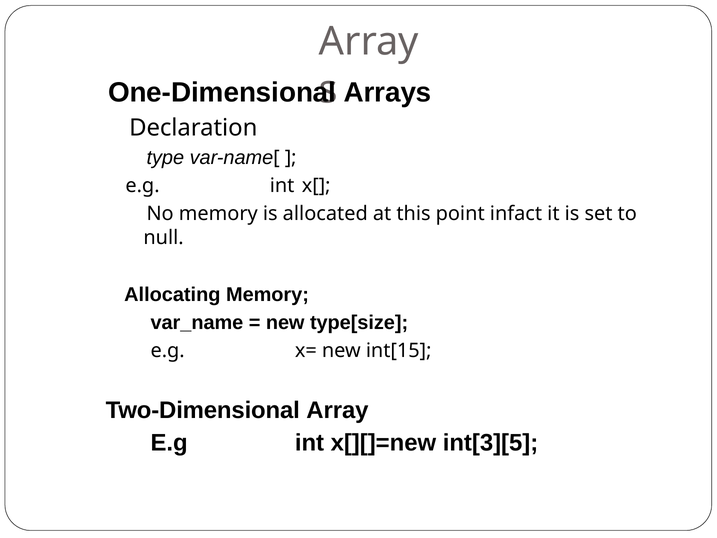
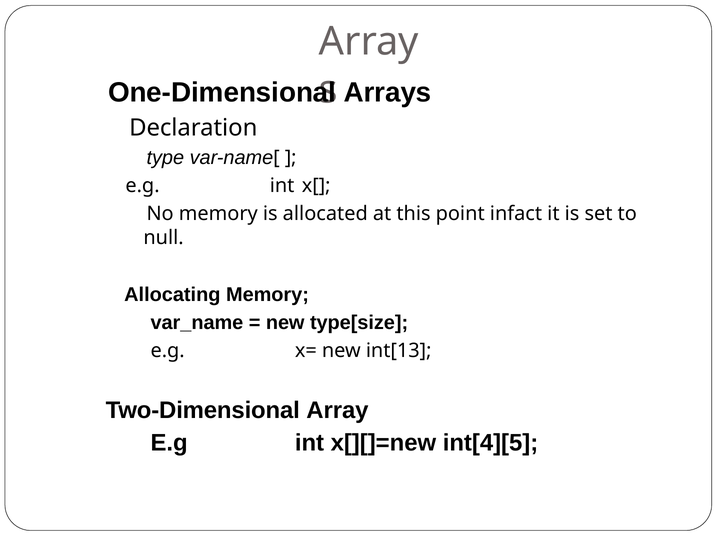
int[15: int[15 -> int[13 (399, 350)
int[3][5: int[3][5 -> int[4][5 (491, 443)
